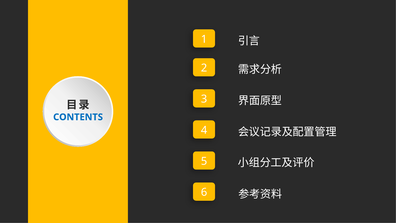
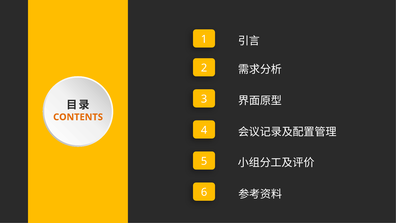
CONTENTS colour: blue -> orange (78, 117)
